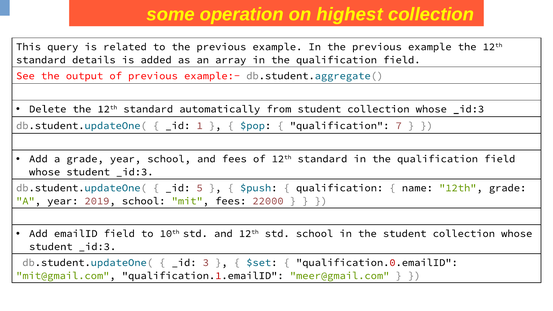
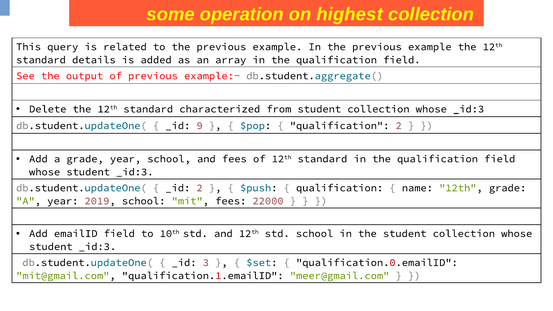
automatically: automatically -> characterized (220, 109)
1: 1 -> 9 (200, 126)
qualification 7: 7 -> 2 (399, 126)
5: 5 -> 2 (200, 188)
